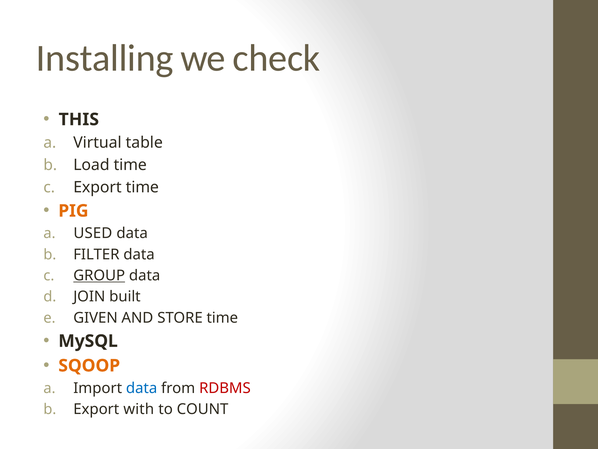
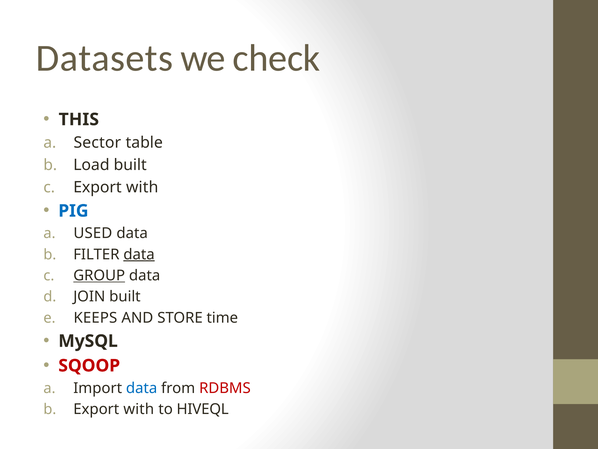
Installing: Installing -> Datasets (104, 58)
Virtual: Virtual -> Sector (97, 142)
Load time: time -> built (130, 165)
time: time -> with (142, 187)
PIG colour: orange -> blue (73, 211)
data underline: none -> present (139, 254)
GIVEN: GIVEN -> KEEPS (95, 317)
SQOOP colour: orange -> red (89, 365)
COUNT: COUNT -> HIVEQL (203, 409)
